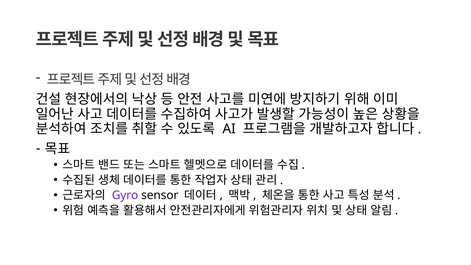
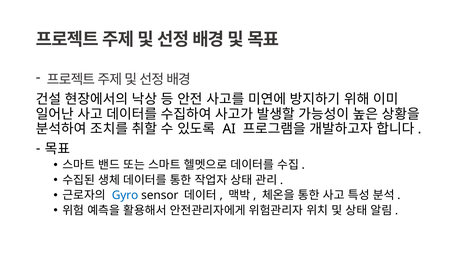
Gyro colour: purple -> blue (125, 195)
